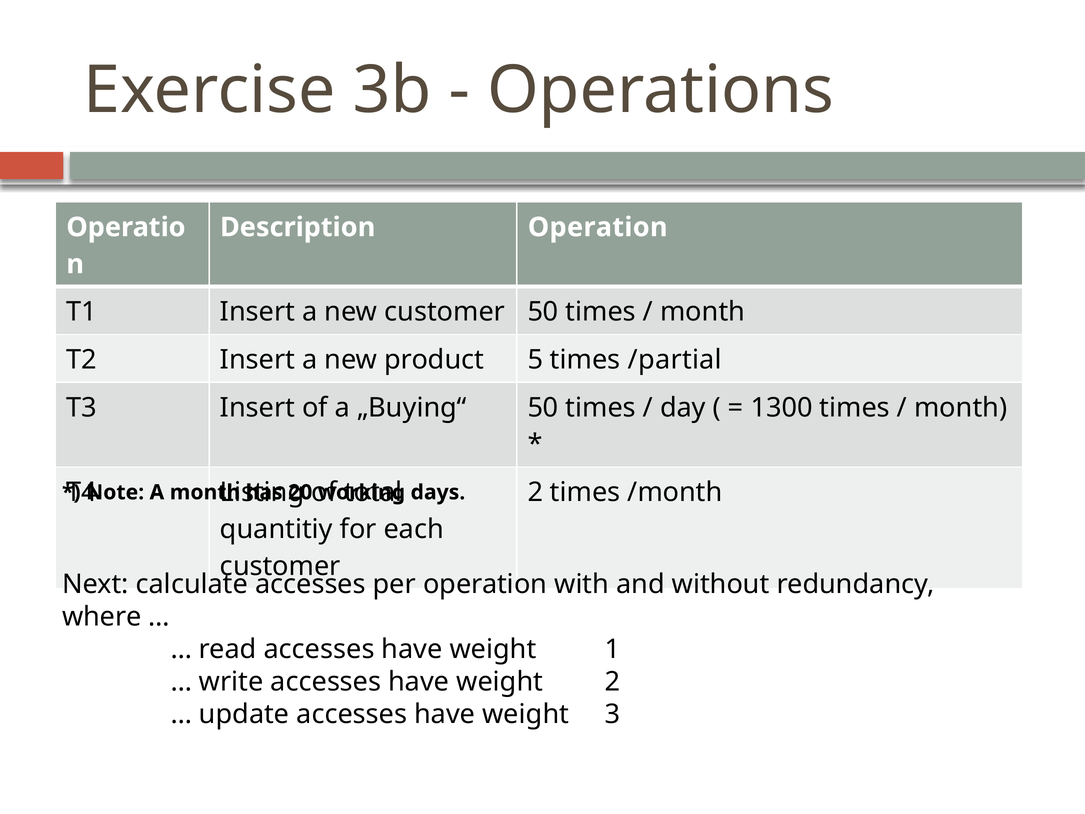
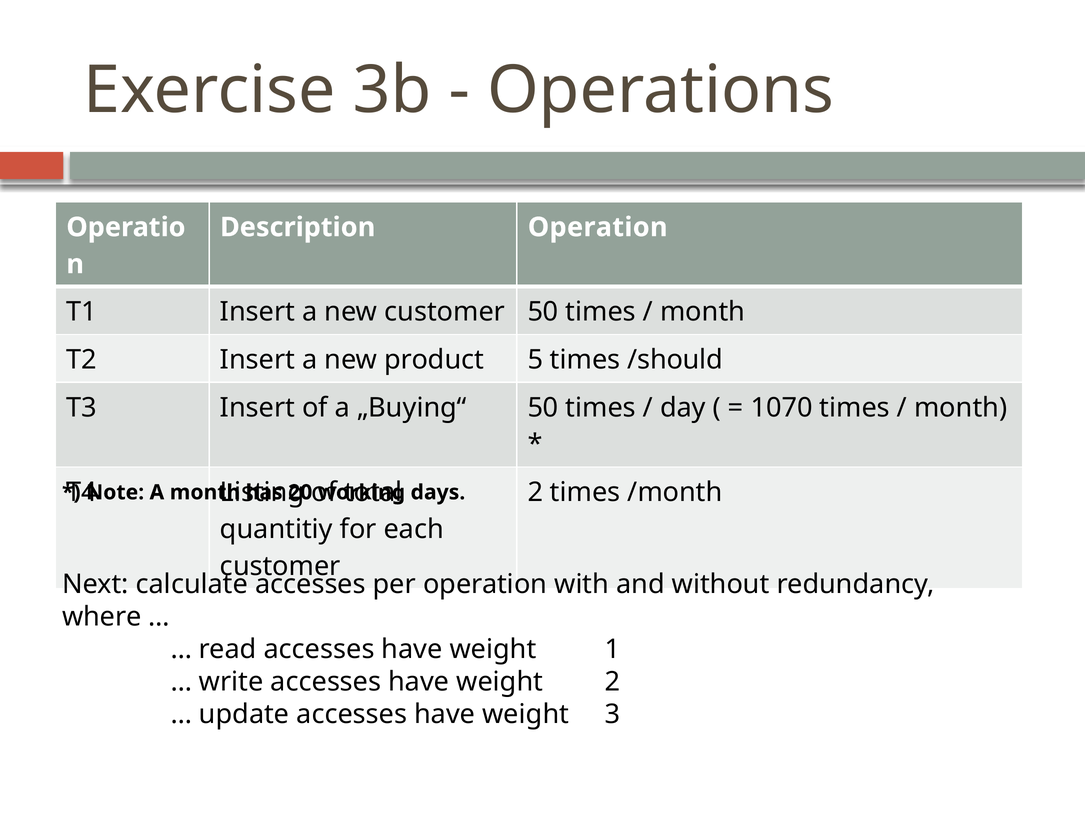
/partial: /partial -> /should (675, 360)
1300: 1300 -> 1070 (782, 407)
